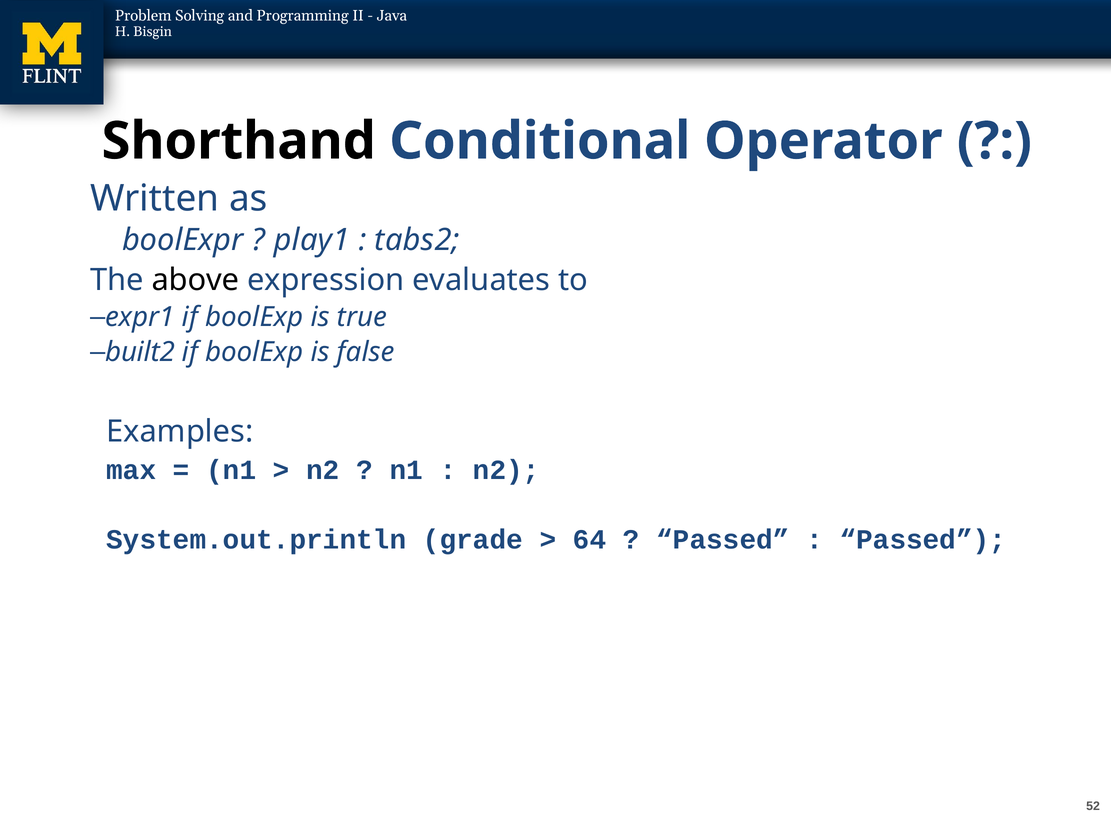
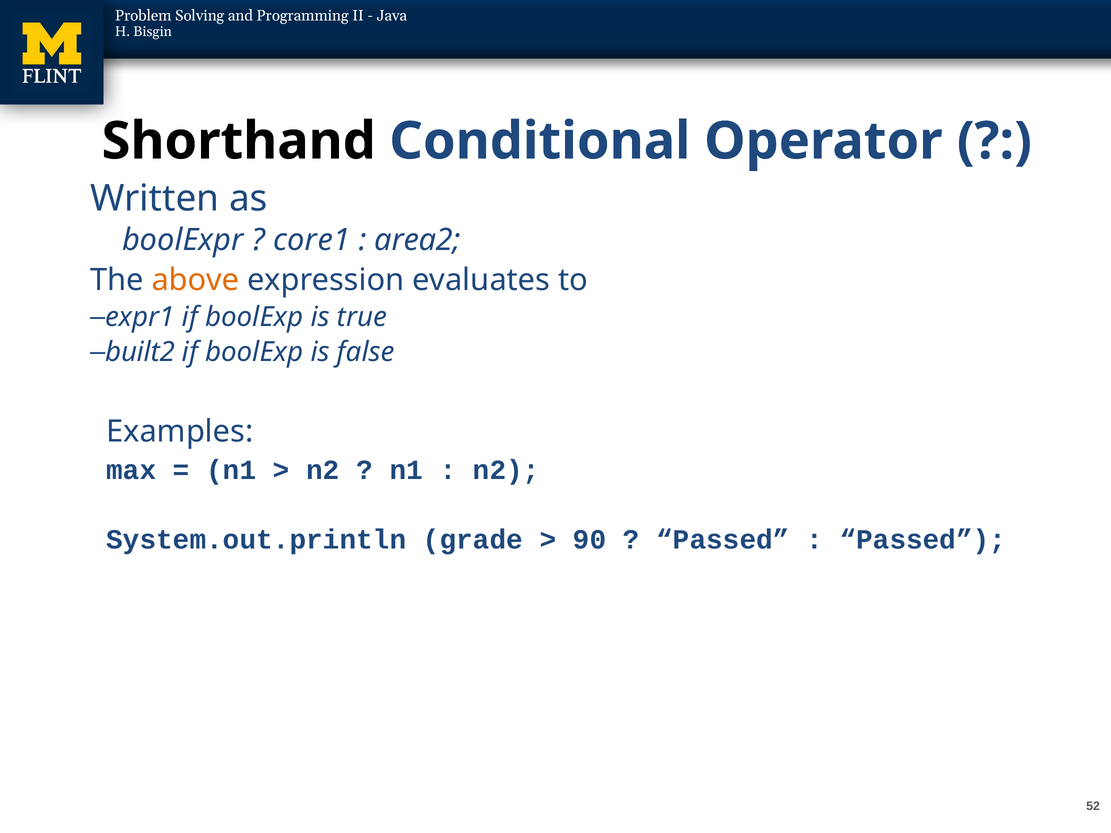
play1: play1 -> core1 (312, 240)
tabs2: tabs2 -> area2 (417, 240)
above colour: black -> orange (196, 280)
64: 64 -> 90 (590, 540)
